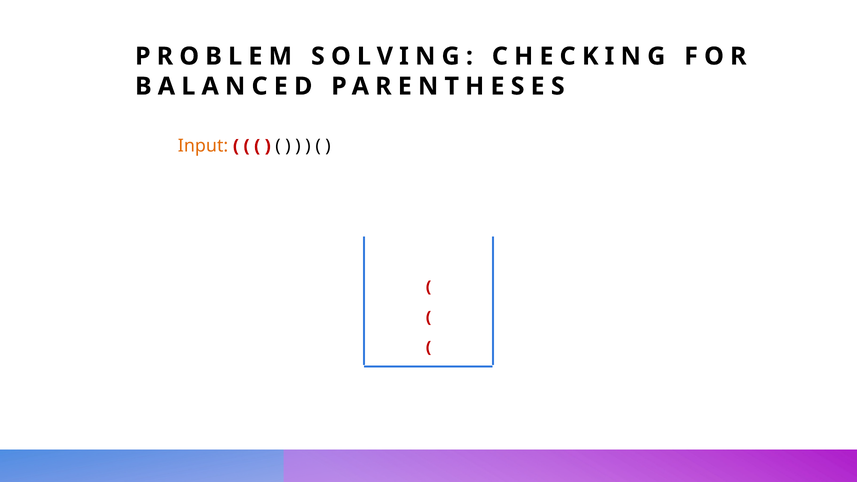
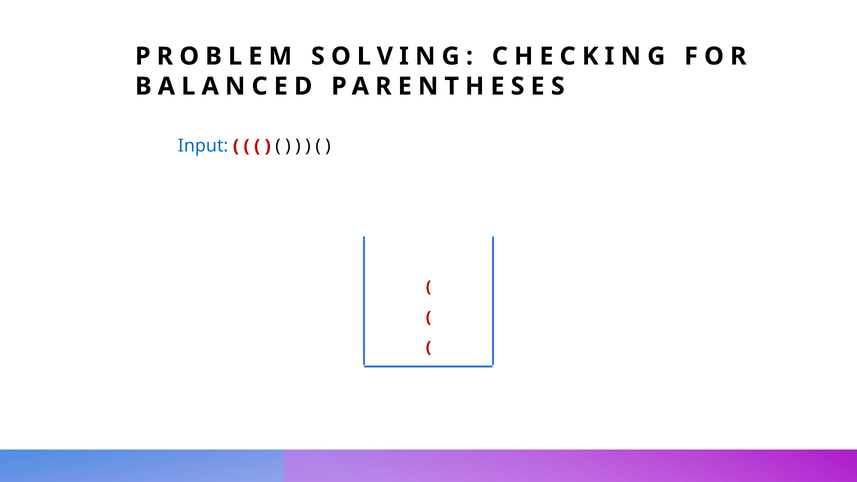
Input colour: orange -> blue (203, 146)
